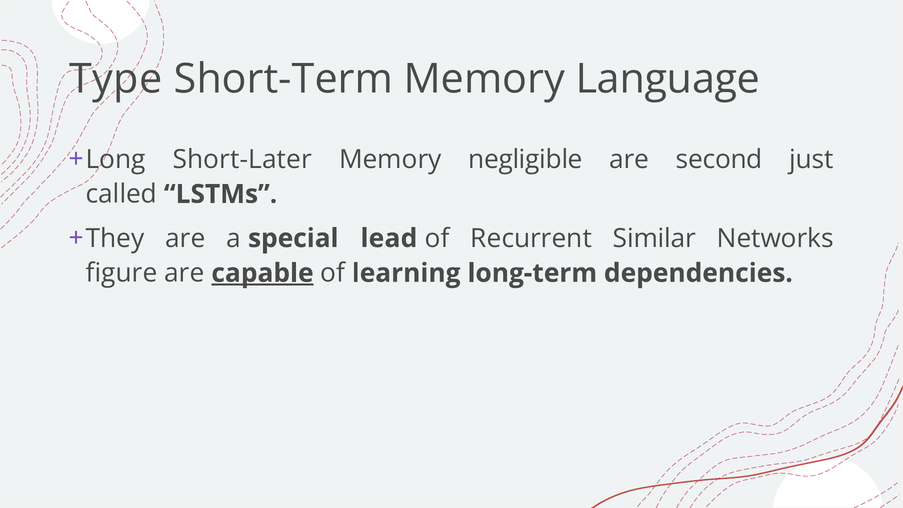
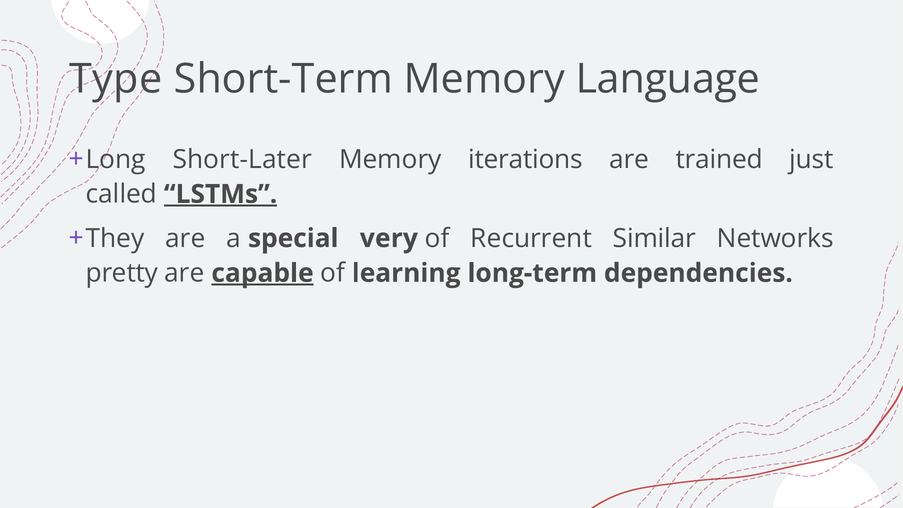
negligible: negligible -> iterations (525, 159)
second: second -> trained (719, 159)
LSTMs underline: none -> present (221, 194)
lead: lead -> very (389, 238)
figure: figure -> pretty (122, 273)
